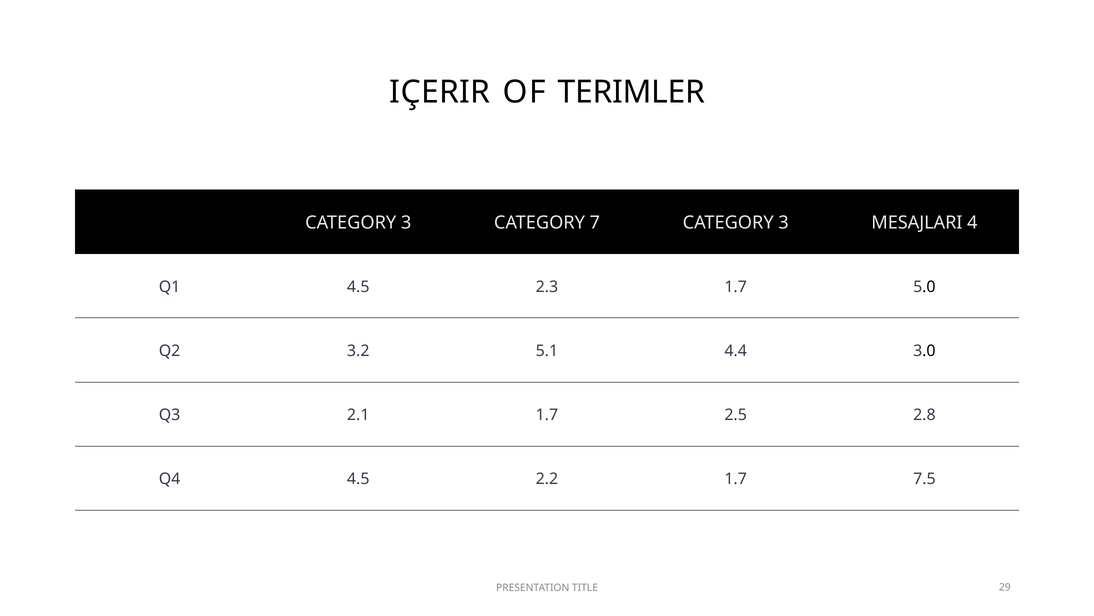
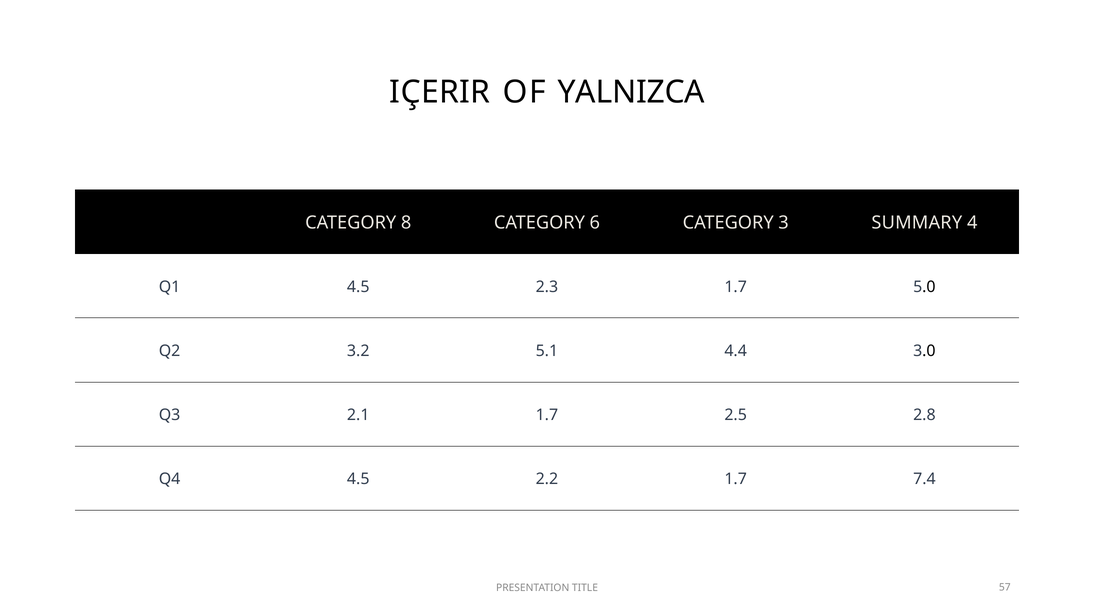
TERIMLER: TERIMLER -> YALNIZCA (631, 92)
3: 3 -> 8 (406, 222)
7: 7 -> 6 (595, 222)
MESAJLARI: MESAJLARI -> SUMMARY (917, 222)
7.5: 7.5 -> 7.4 (924, 479)
29: 29 -> 57 (1005, 587)
